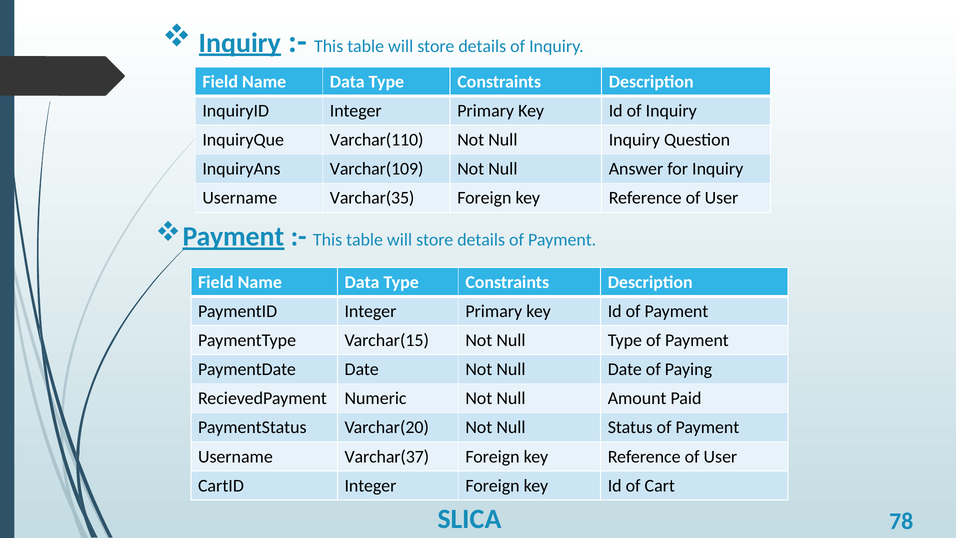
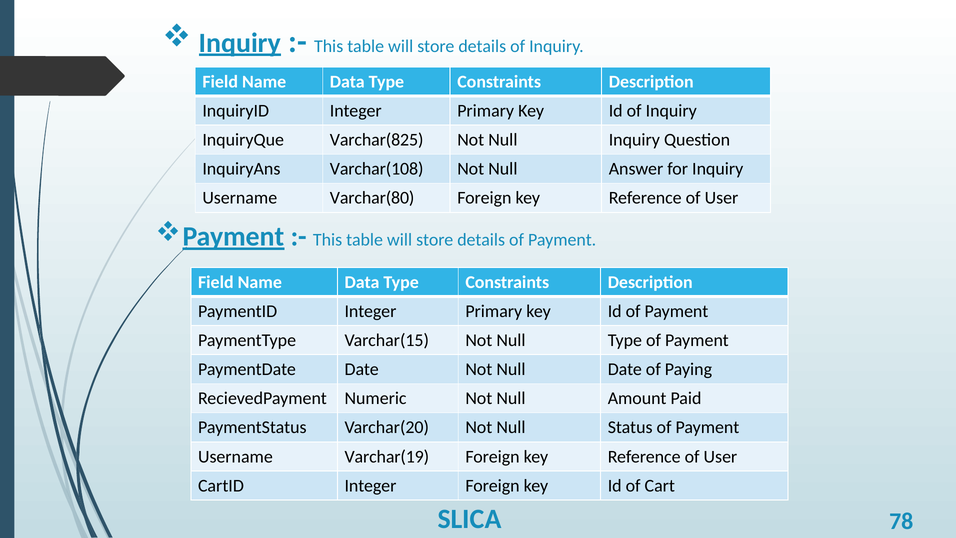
Varchar(110: Varchar(110 -> Varchar(825 (377, 140)
Varchar(109: Varchar(109 -> Varchar(108 (377, 169)
Varchar(35: Varchar(35 -> Varchar(80 (372, 198)
Varchar(37: Varchar(37 -> Varchar(19 (387, 456)
